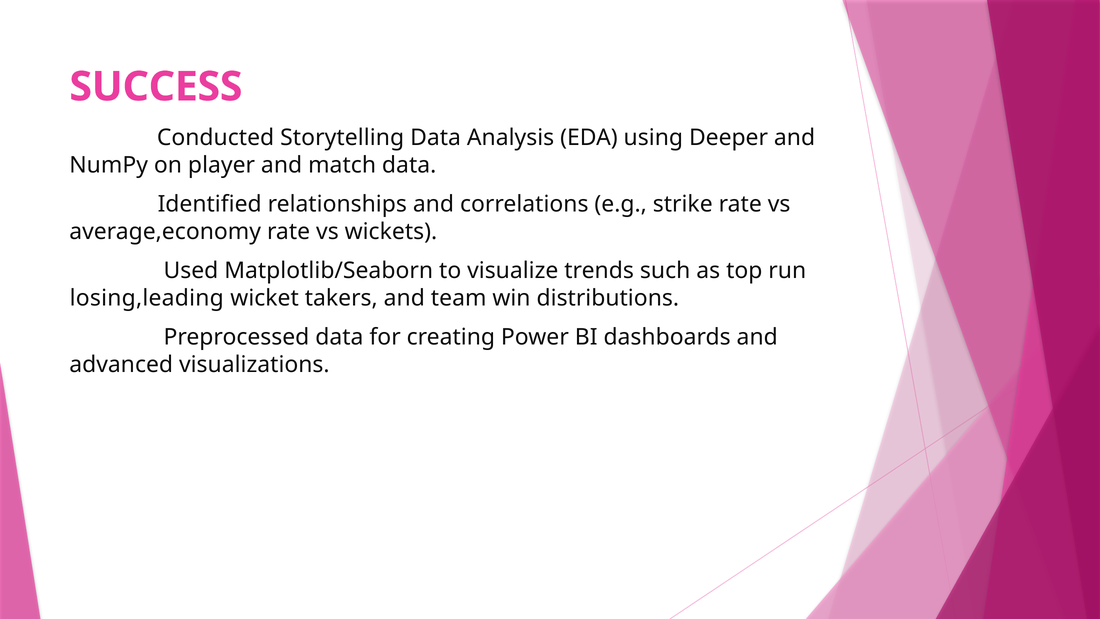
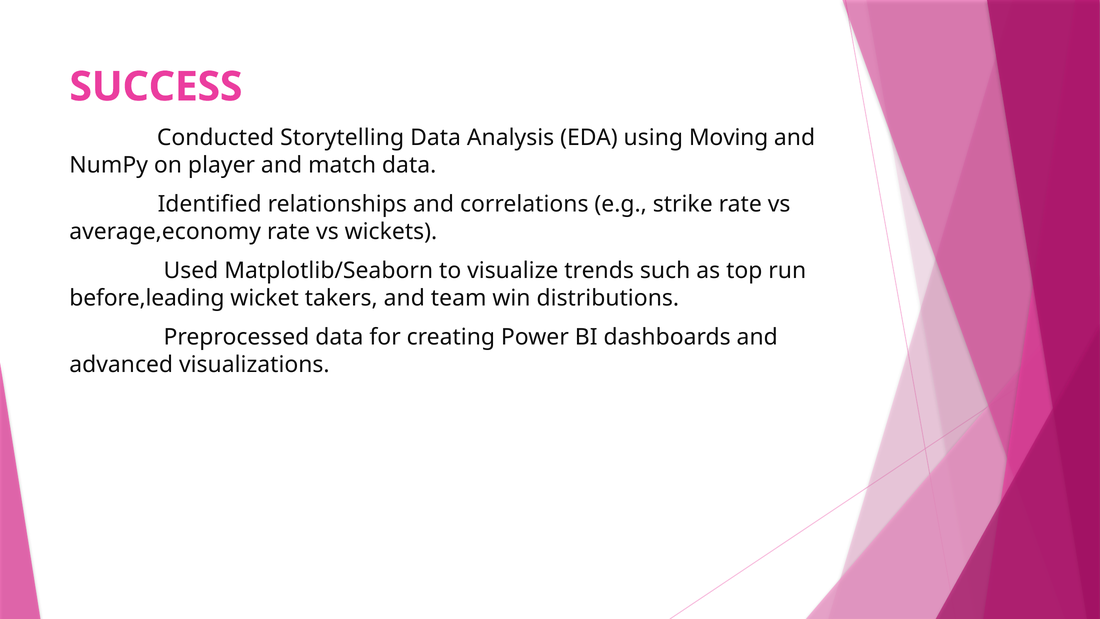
Deeper: Deeper -> Moving (729, 137)
losing,leading: losing,leading -> before,leading (147, 298)
